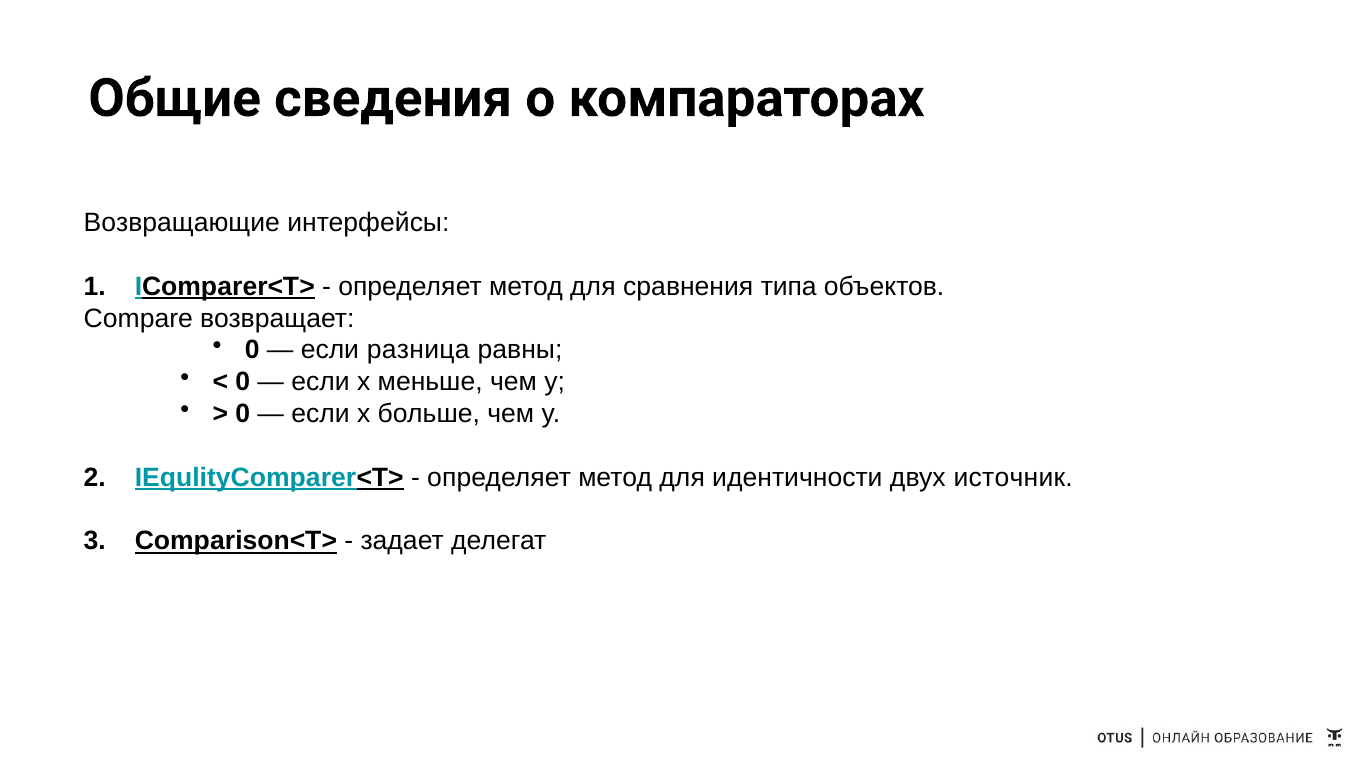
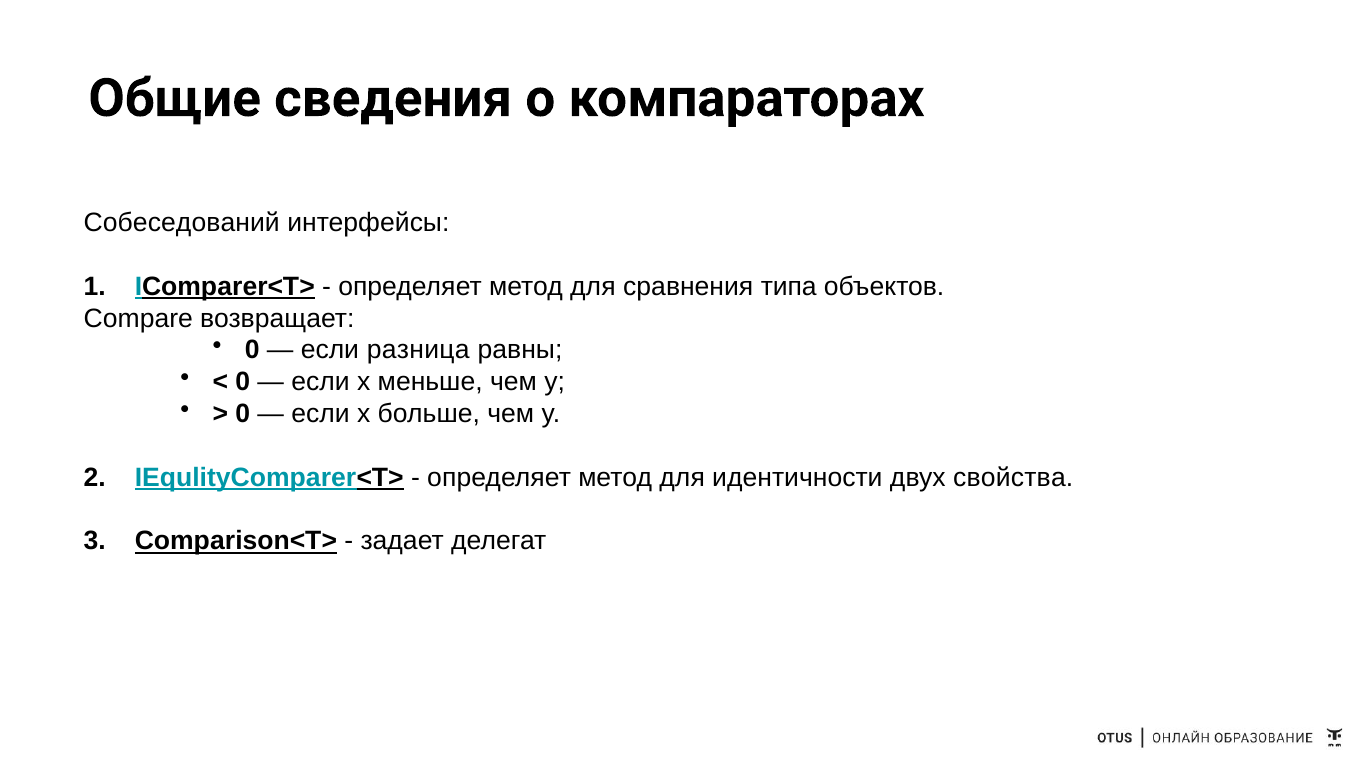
Возвращающие: Возвращающие -> Собеседований (182, 223)
источник: источник -> свойства (1013, 478)
